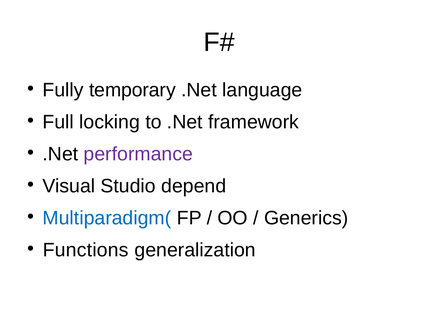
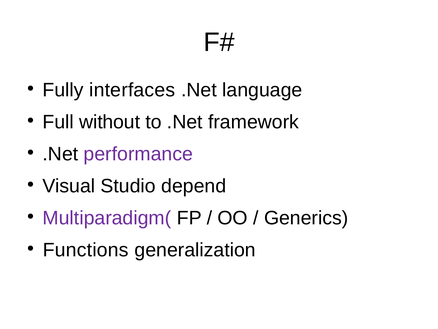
temporary: temporary -> interfaces (132, 90)
locking: locking -> without (110, 122)
Multiparadigm( colour: blue -> purple (107, 218)
